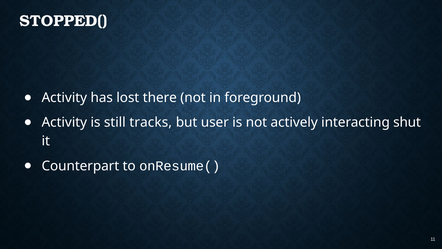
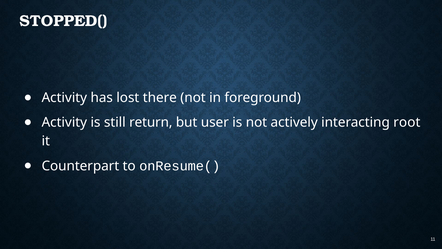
tracks: tracks -> return (151, 122)
shut: shut -> root (407, 122)
